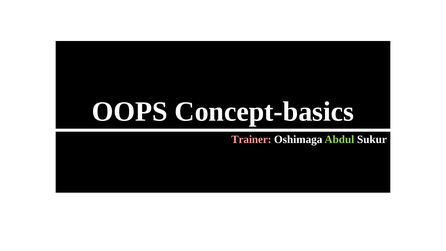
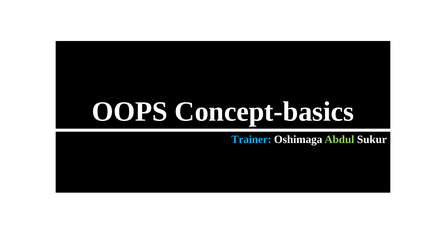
Trainer colour: pink -> light blue (251, 139)
